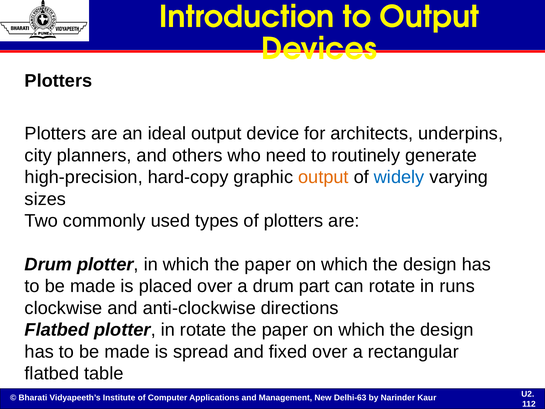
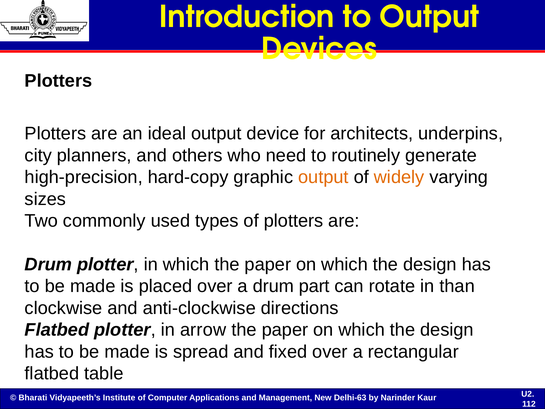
widely colour: blue -> orange (399, 177)
runs: runs -> than (457, 286)
in rotate: rotate -> arrow (203, 330)
